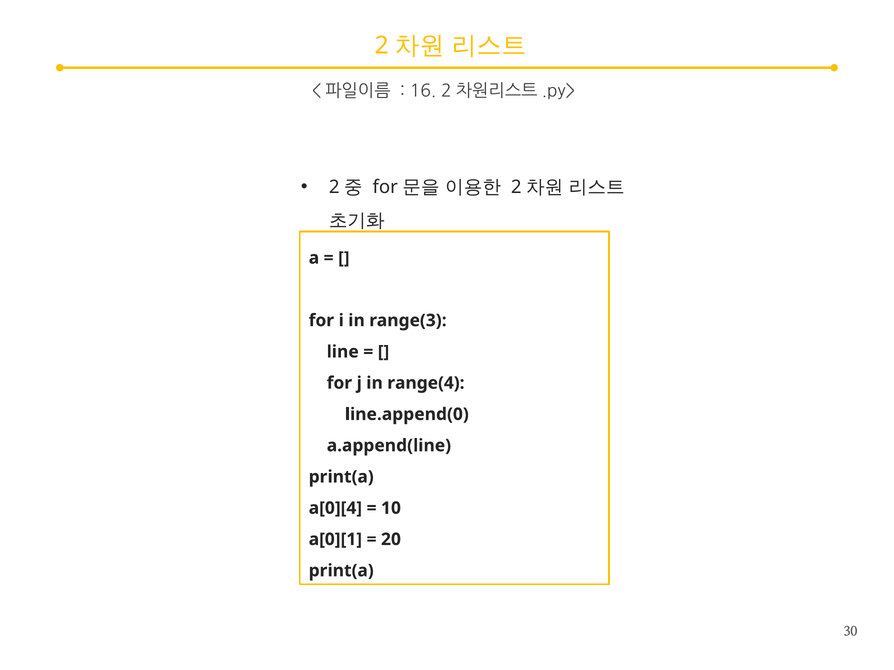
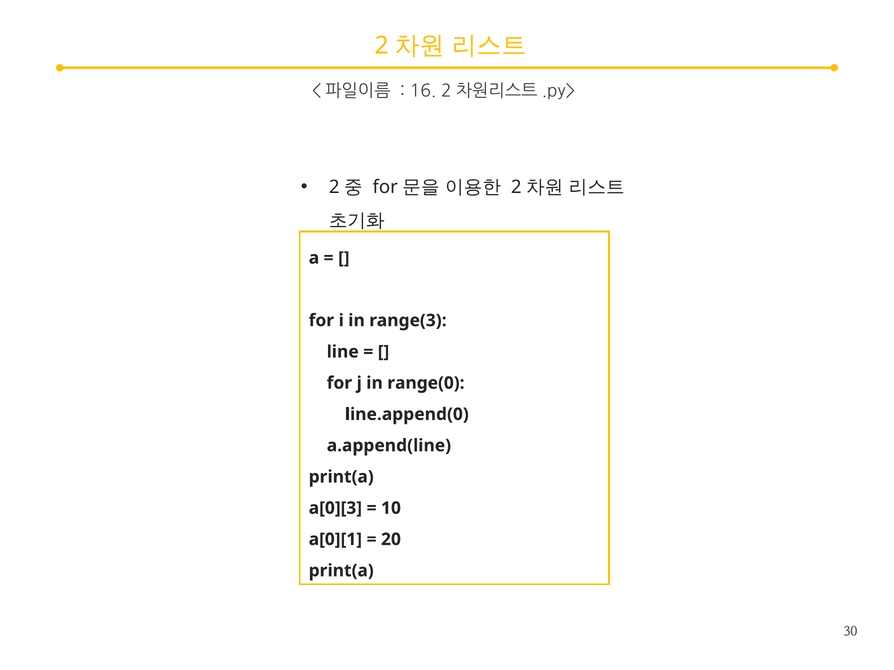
range(4: range(4 -> range(0 (426, 383)
a[0][4: a[0][4 -> a[0][3 (335, 508)
